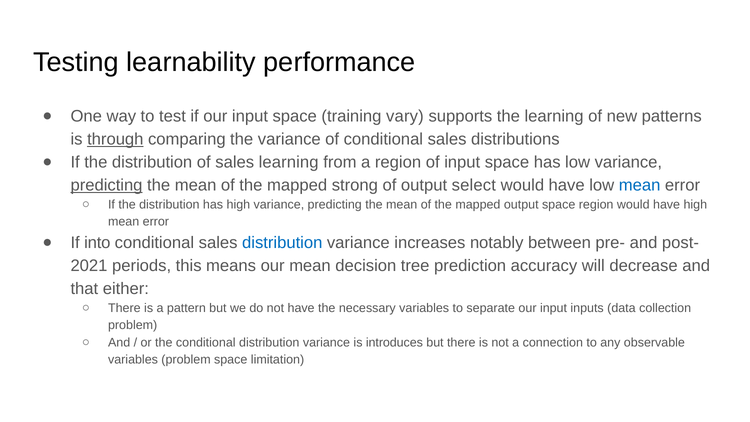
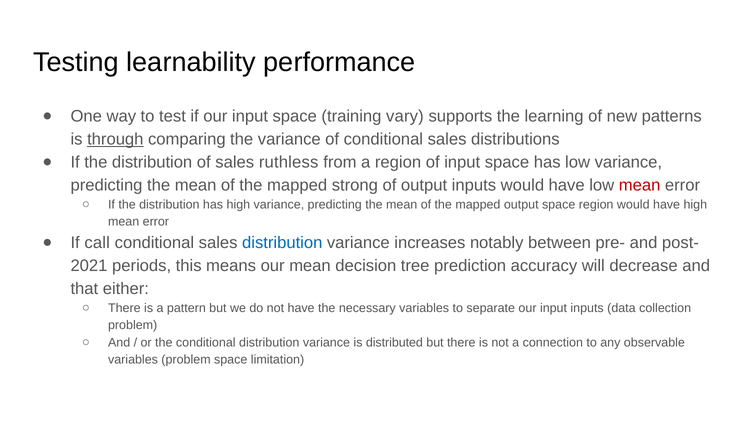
sales learning: learning -> ruthless (289, 162)
predicting underline: present -> none (107, 185)
output select: select -> inputs (474, 185)
mean colour: blue -> red (640, 185)
into: into -> call (97, 243)
introduces: introduces -> distributed (394, 342)
